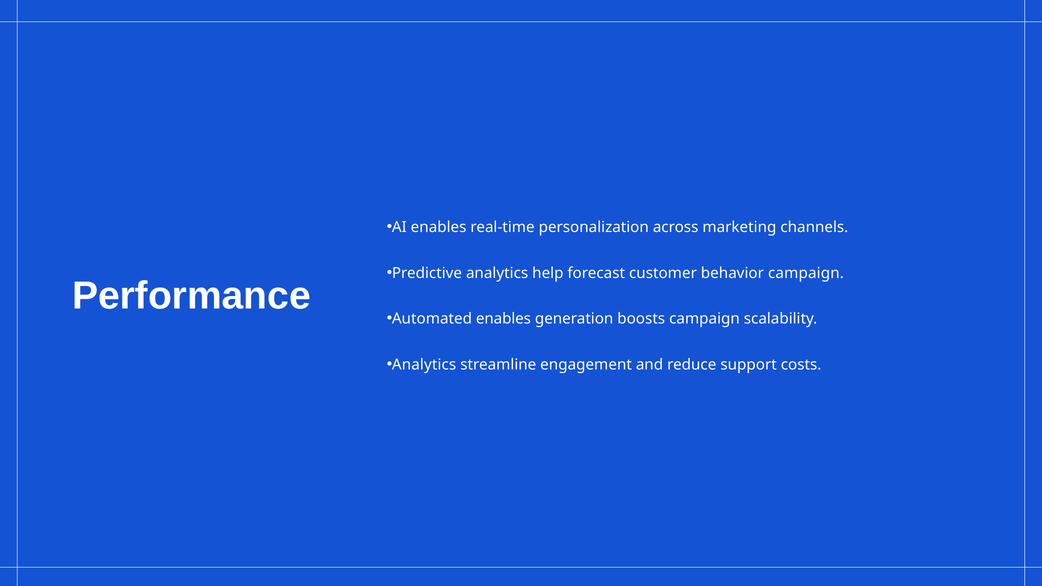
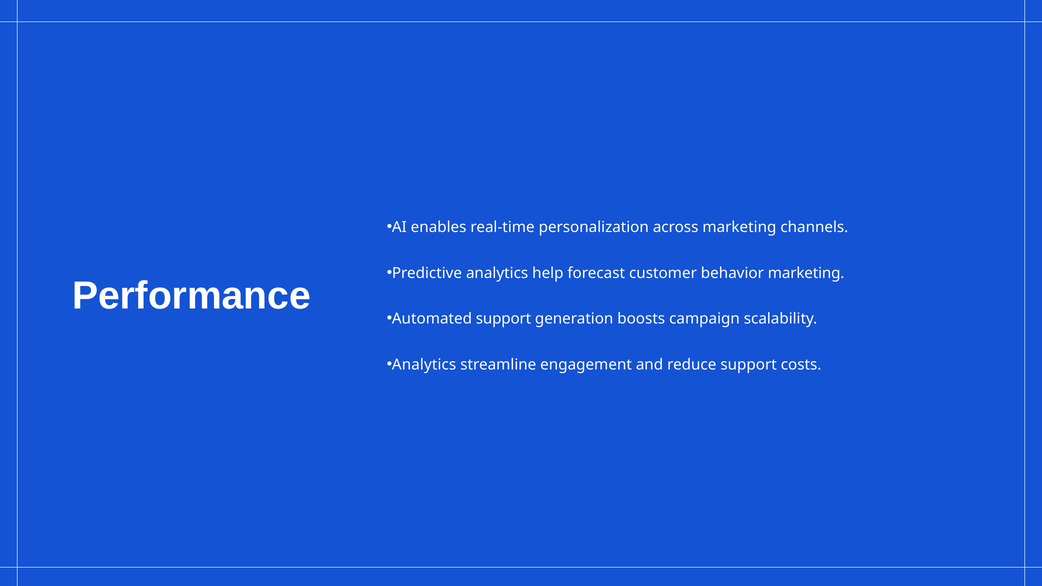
behavior campaign: campaign -> marketing (806, 273)
Automated enables: enables -> support (503, 319)
